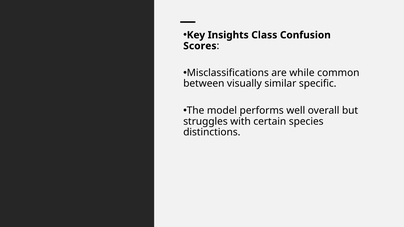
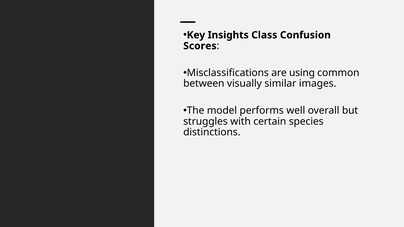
while: while -> using (302, 73)
specific: specific -> images (318, 84)
